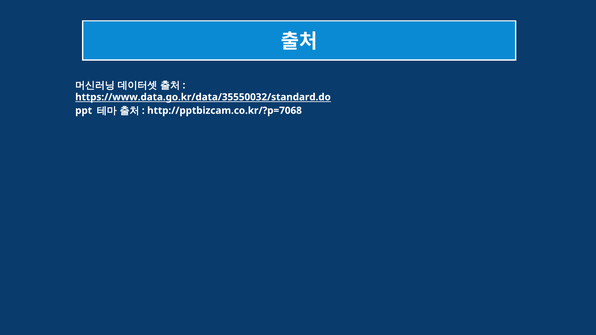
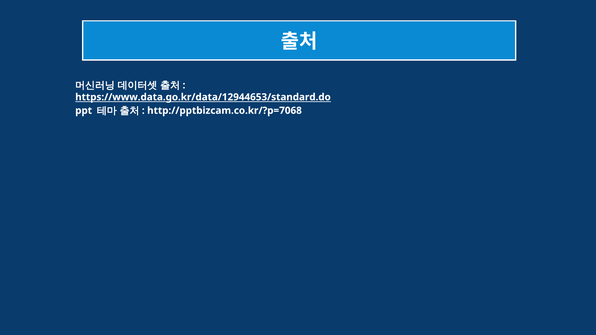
https://www.data.go.kr/data/35550032/standard.do: https://www.data.go.kr/data/35550032/standard.do -> https://www.data.go.kr/data/12944653/standard.do (203, 97)
